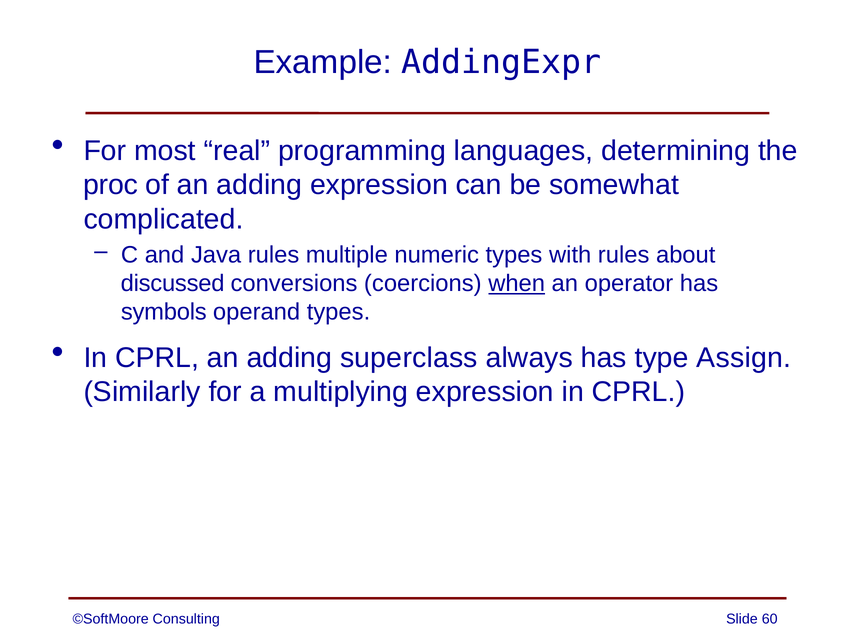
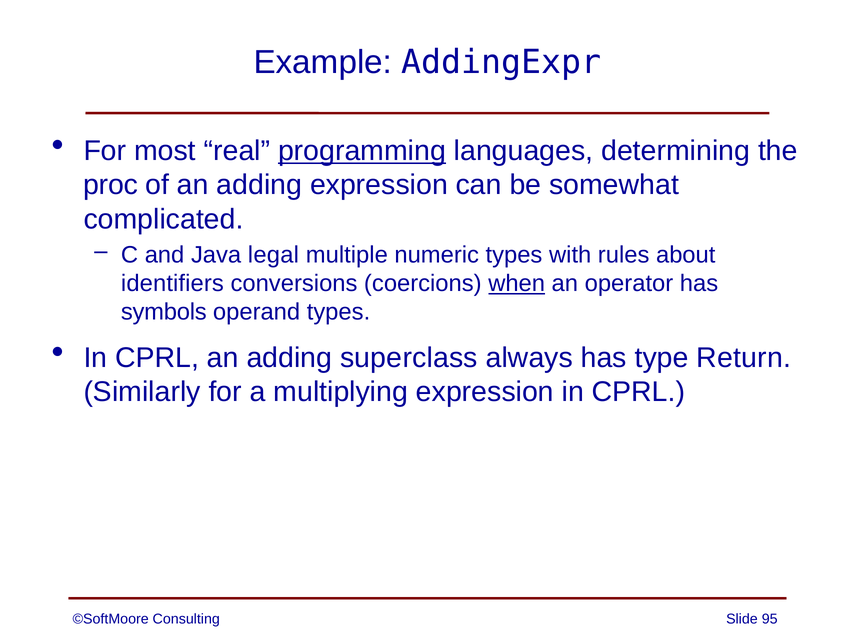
programming underline: none -> present (362, 151)
Java rules: rules -> legal (273, 255)
discussed: discussed -> identifiers (172, 284)
Assign: Assign -> Return (744, 358)
60: 60 -> 95 (770, 619)
